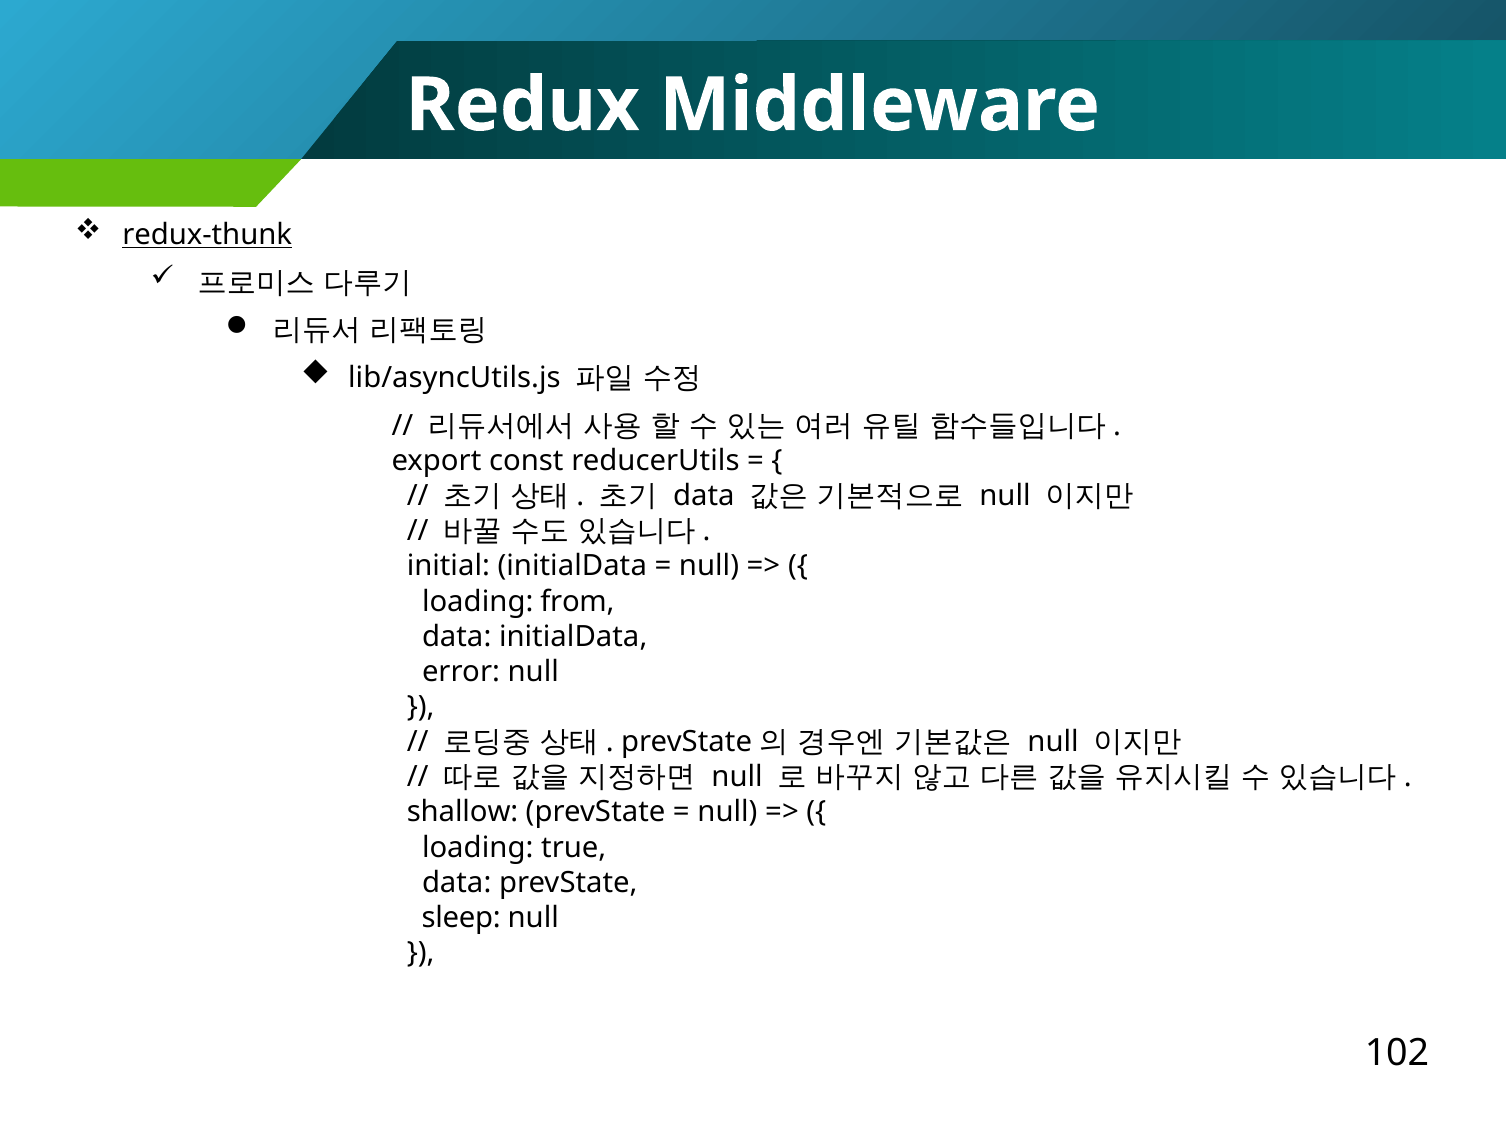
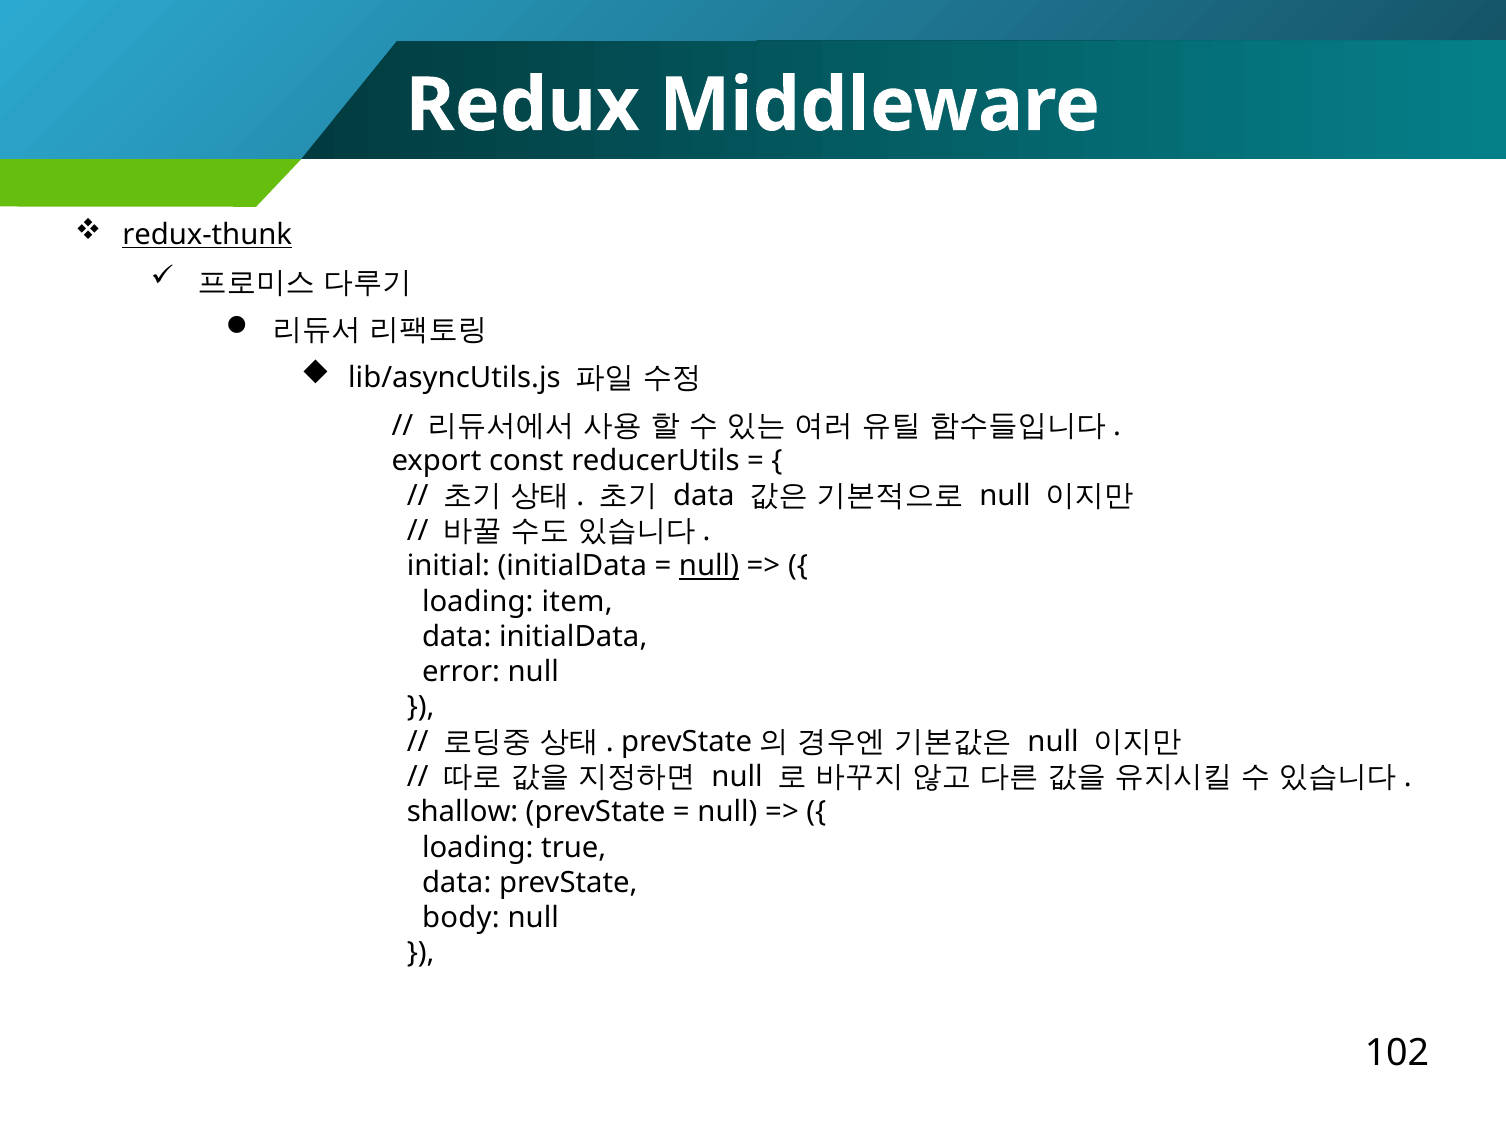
null underline: none -> present (709, 567)
from: from -> item (577, 602)
sleep: sleep -> body (461, 918)
